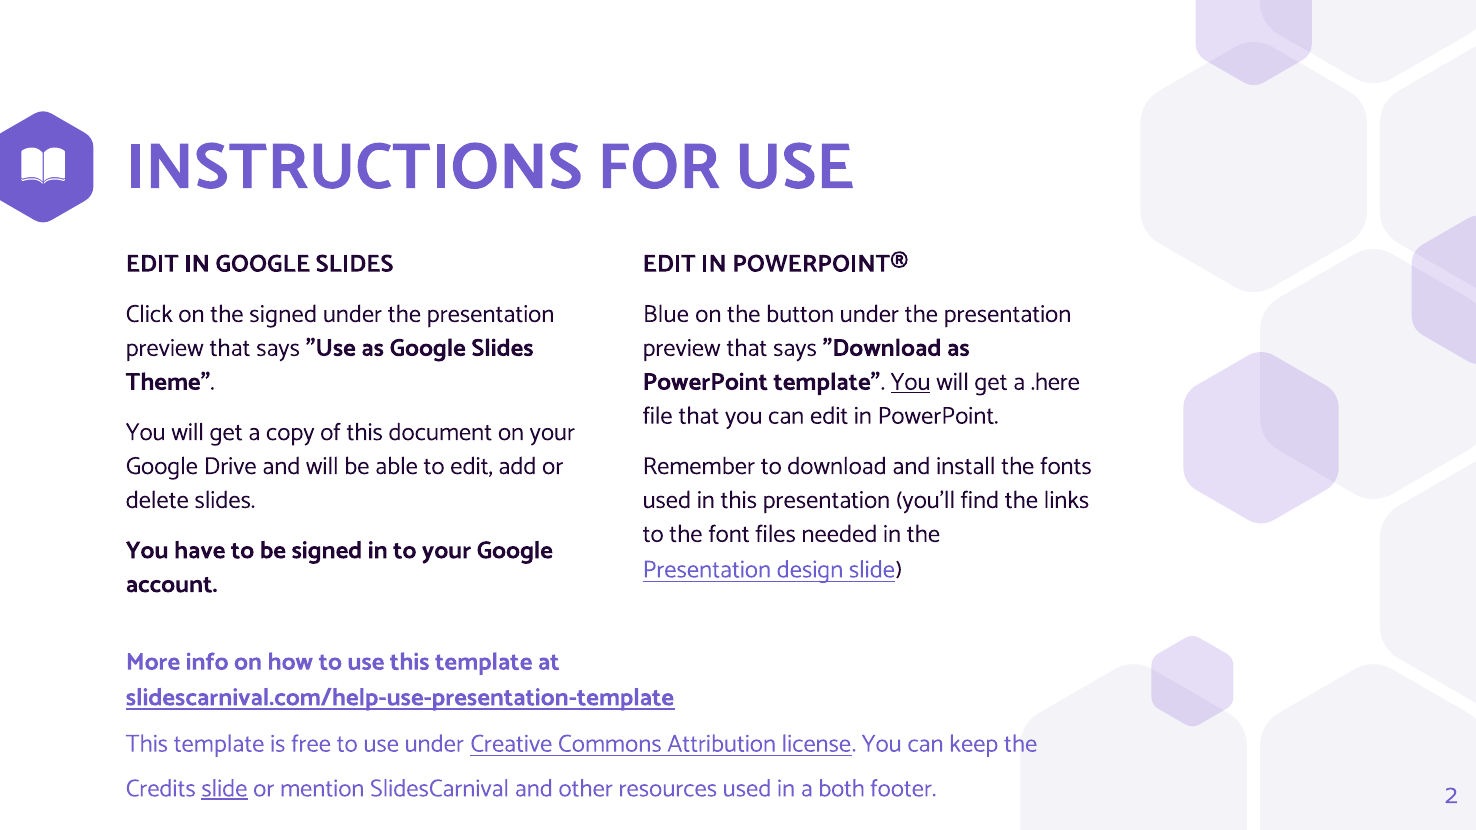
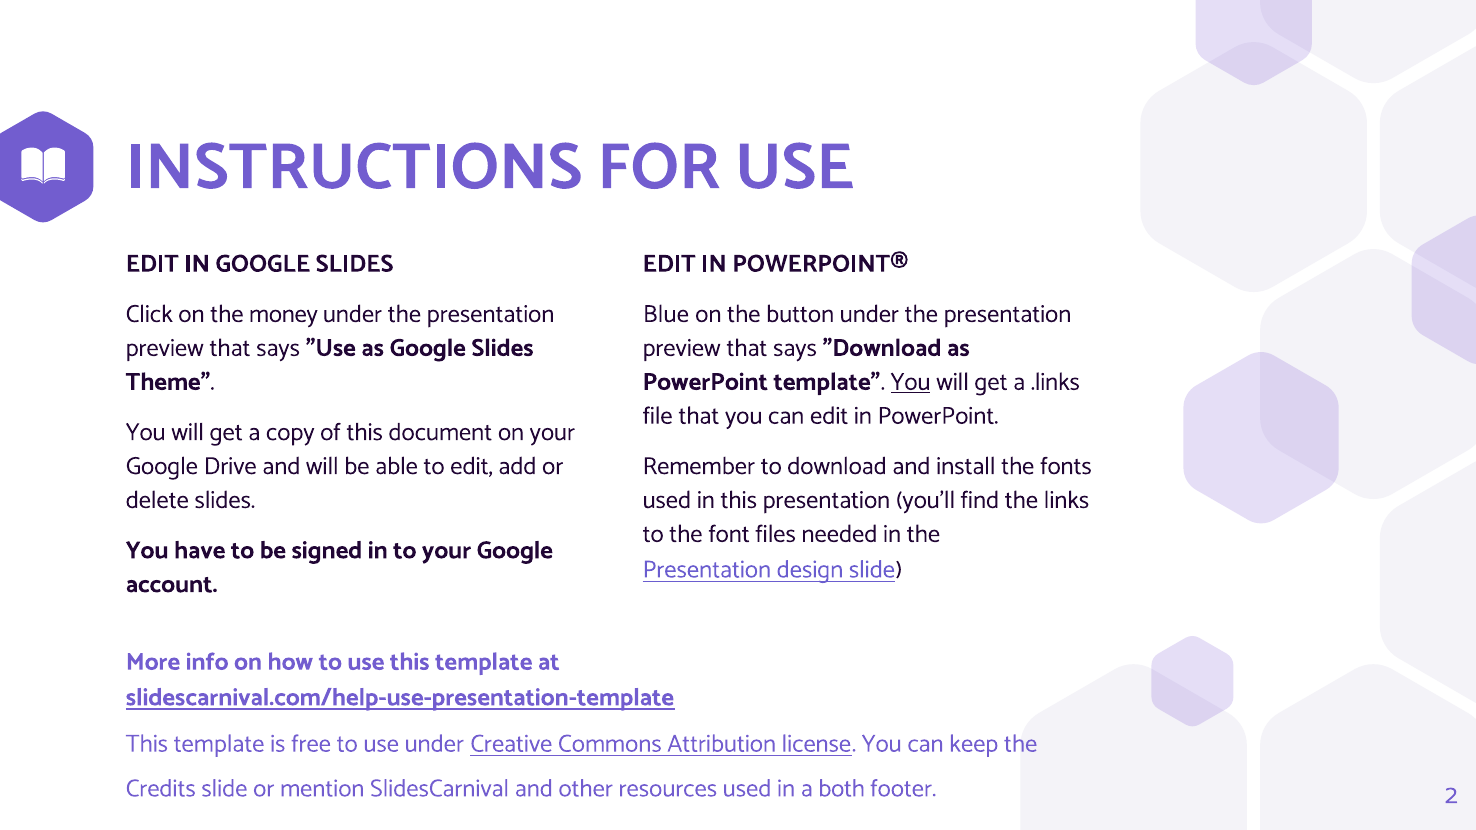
the signed: signed -> money (283, 314)
.here: .here -> .links (1055, 382)
slide underline: present -> none (224, 789)
